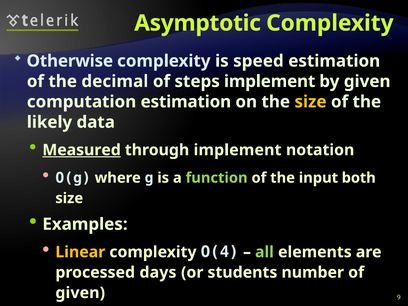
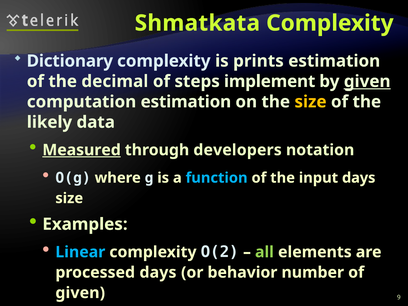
Asymptotic: Asymptotic -> Shmatkata (197, 23)
Otherwise: Otherwise -> Dictionary (70, 61)
speed: speed -> prints (258, 61)
given underline: none -> present (367, 81)
through implement: implement -> developers (238, 150)
function colour: light green -> light blue (217, 178)
input both: both -> days (359, 178)
Linear colour: yellow -> light blue (80, 252)
O(4: O(4 -> O(2 (220, 252)
students: students -> behavior (242, 272)
